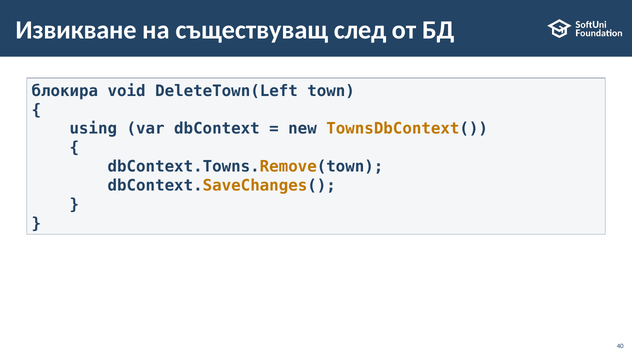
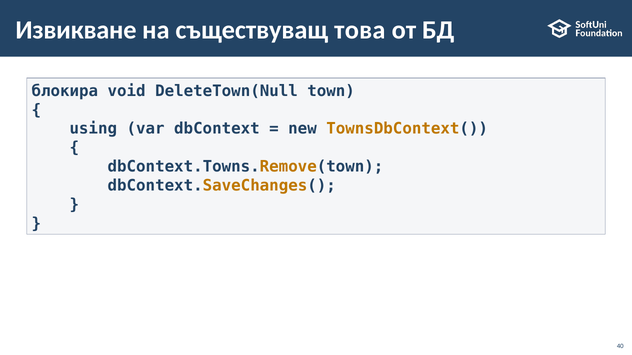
след: след -> това (360, 30)
DeleteTown(Left: DeleteTown(Left -> DeleteTown(Null (226, 91)
